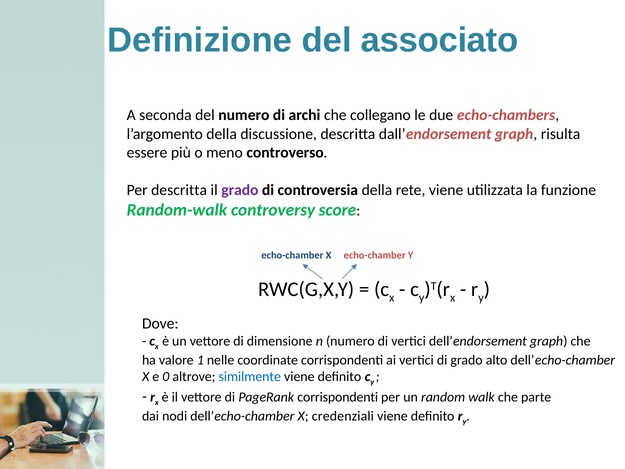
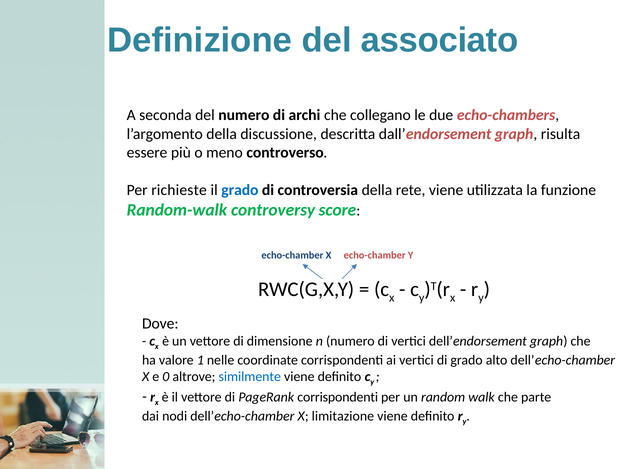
Per descritta: descritta -> richieste (179, 190)
grado colour: purple -> blue (240, 190)
credenziali: credenziali -> limitazione (343, 416)
